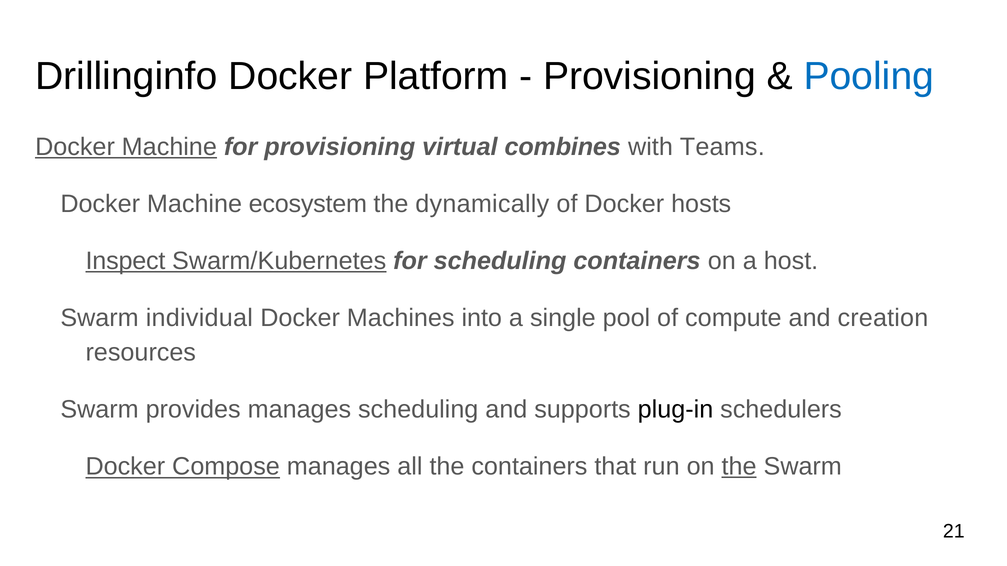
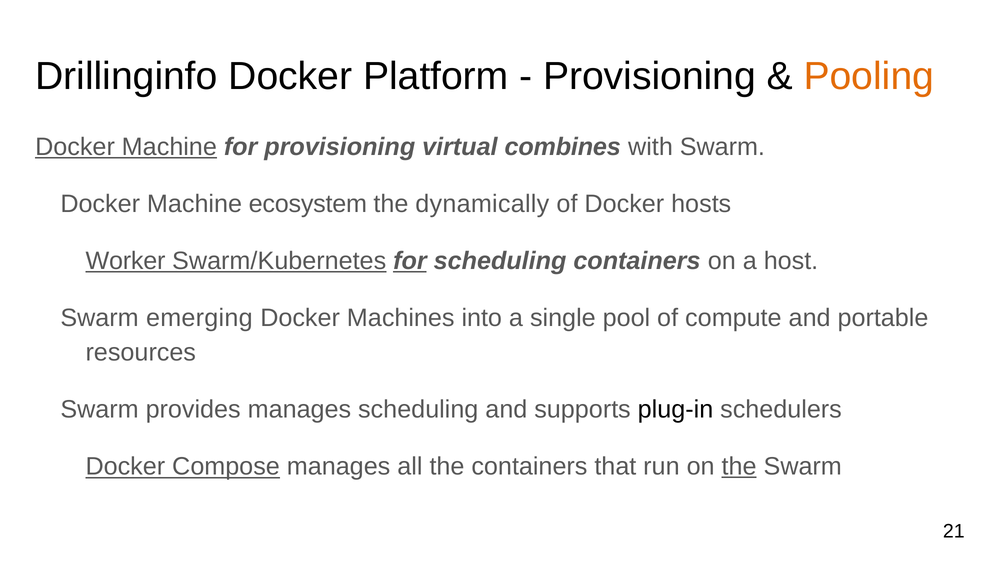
Pooling colour: blue -> orange (869, 76)
with Teams: Teams -> Swarm (722, 147)
Inspect: Inspect -> Worker (126, 261)
for underline: none -> present (410, 261)
individual: individual -> emerging (199, 318)
creation: creation -> portable (883, 318)
